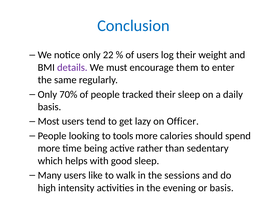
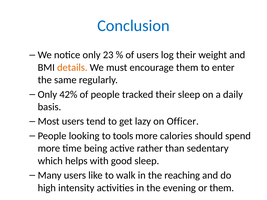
22: 22 -> 23 (108, 55)
details colour: purple -> orange (72, 67)
70%: 70% -> 42% (68, 95)
sessions: sessions -> reaching (182, 176)
or basis: basis -> them (222, 188)
